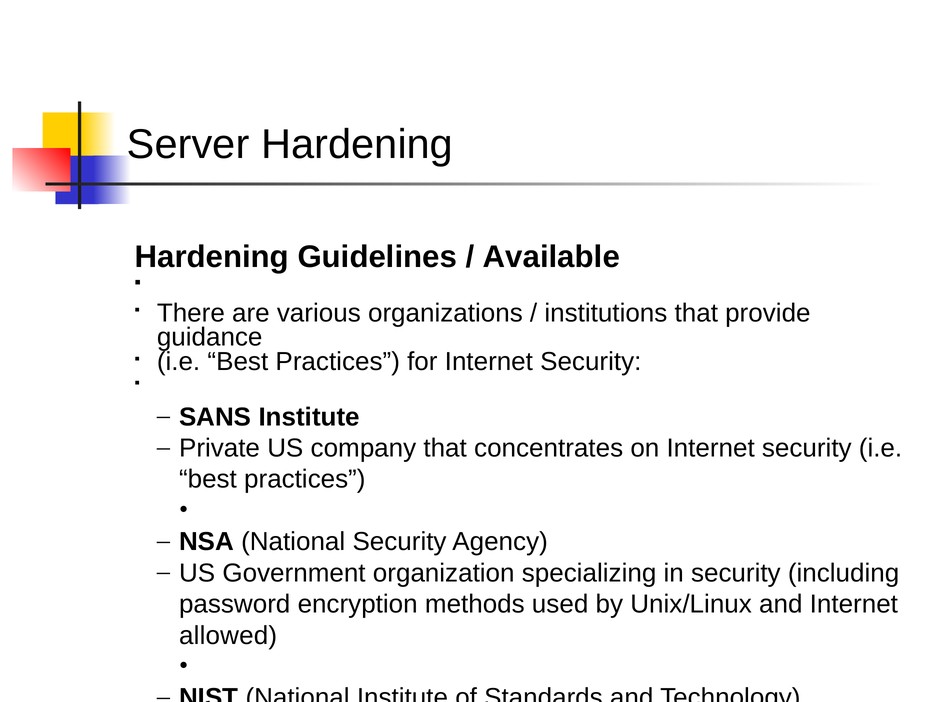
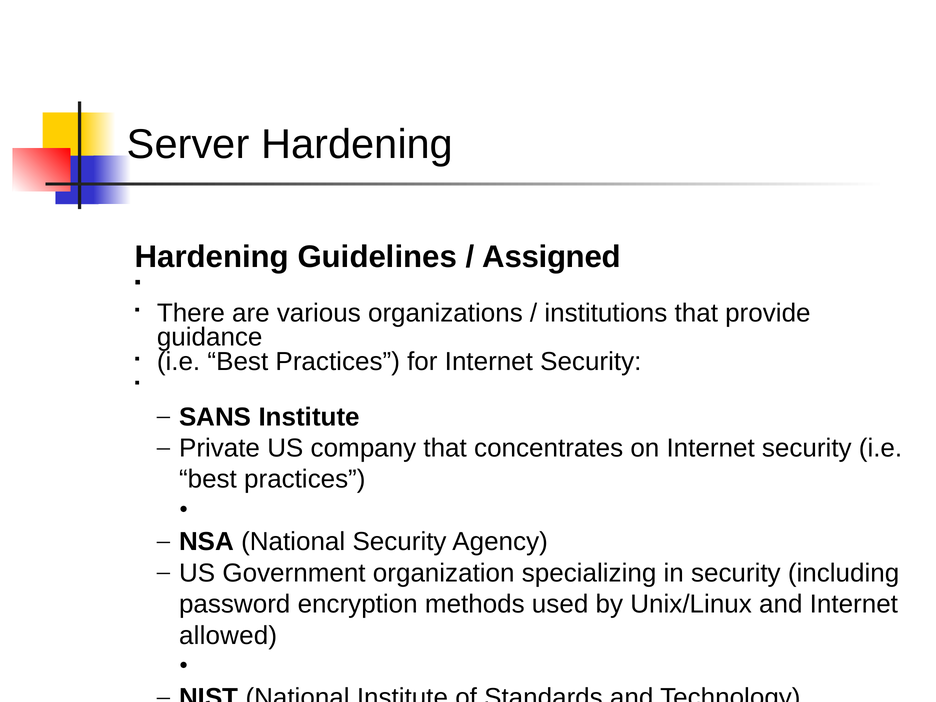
Available: Available -> Assigned (552, 257)
